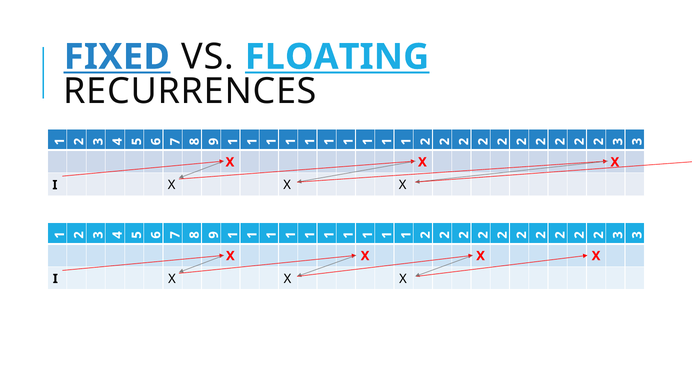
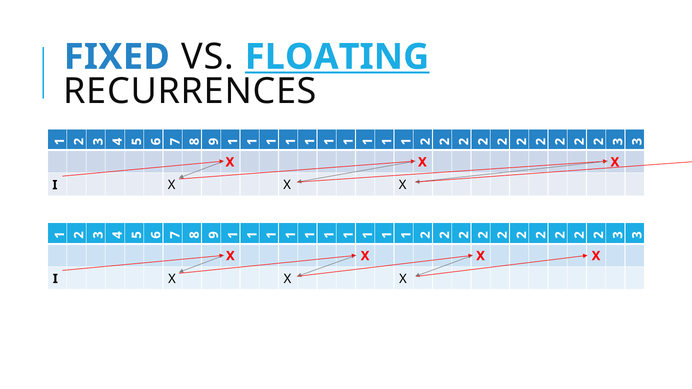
FIXED underline: present -> none (117, 57)
